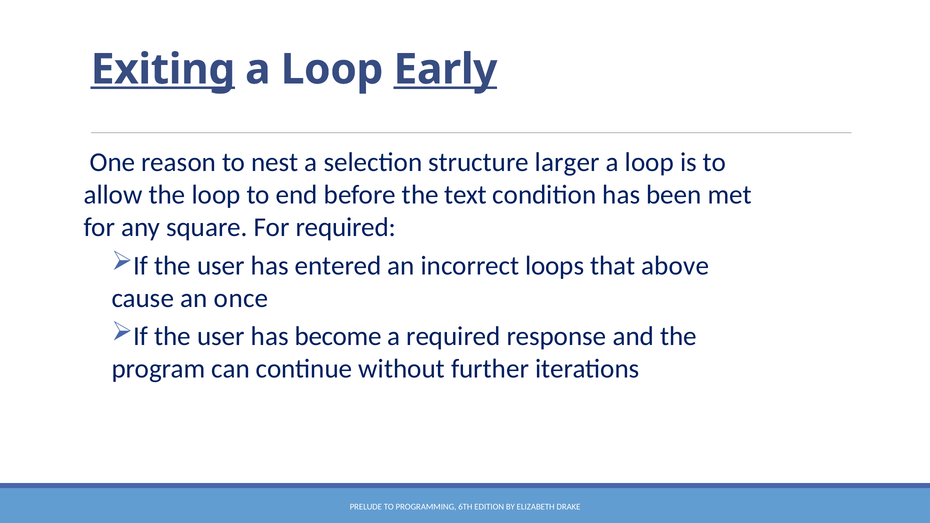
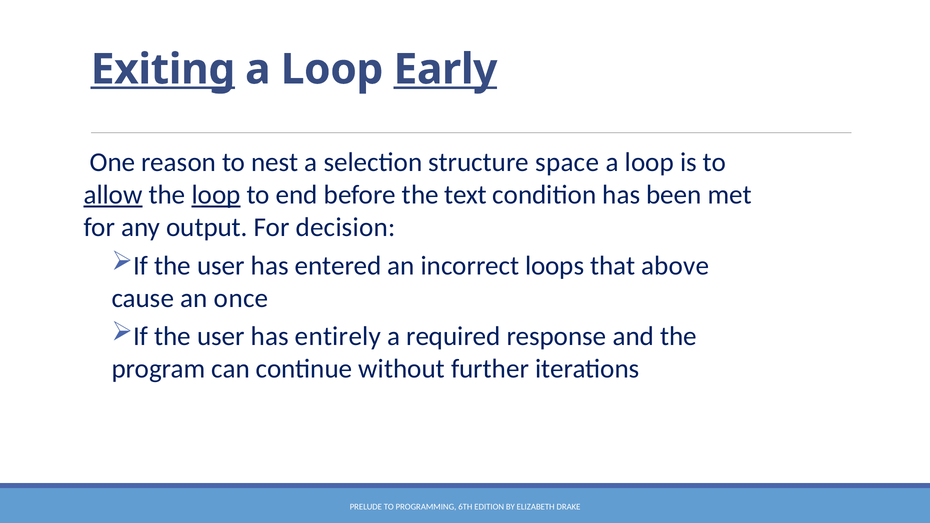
larger: larger -> space (567, 162)
allow underline: none -> present (113, 195)
loop underline: none -> present (216, 195)
square: square -> output (207, 227)
For required: required -> decision (346, 227)
become: become -> entirely (338, 336)
